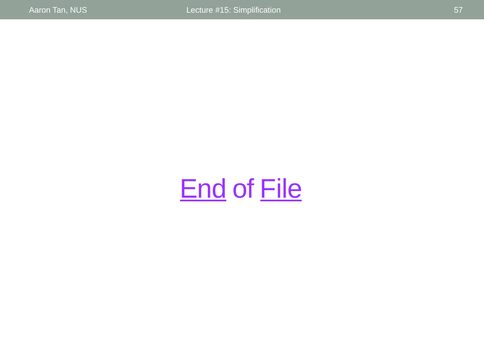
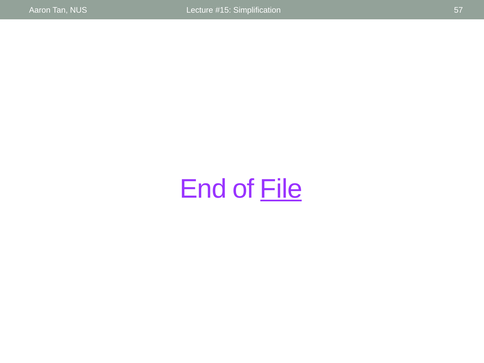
End underline: present -> none (203, 189)
